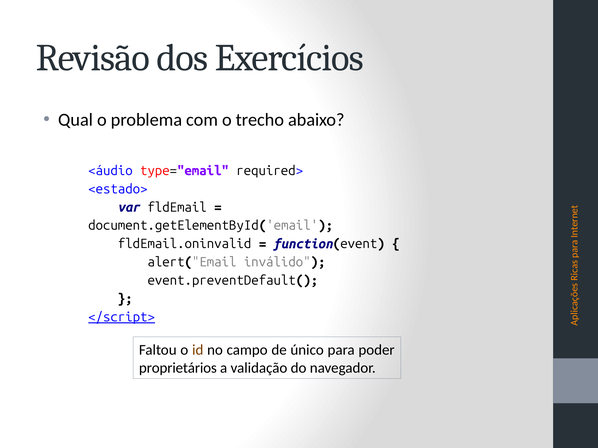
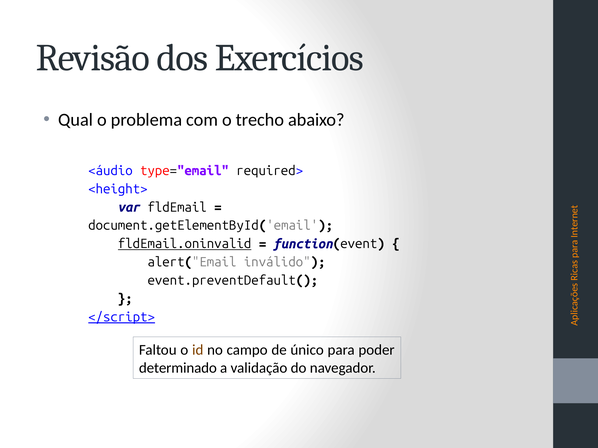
<estado>: <estado> -> <height> (118, 189)
fldEmail.oninvalid underline: none -> present (185, 244)
proprietários: proprietários -> determinado (178, 368)
